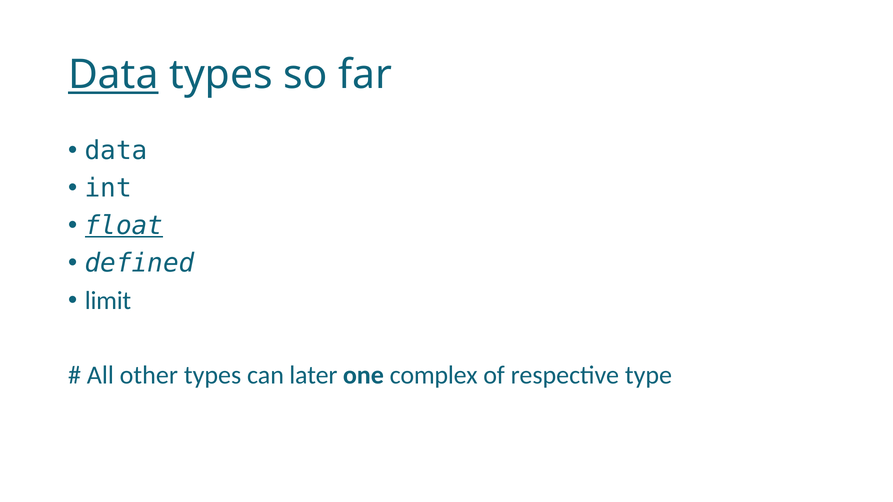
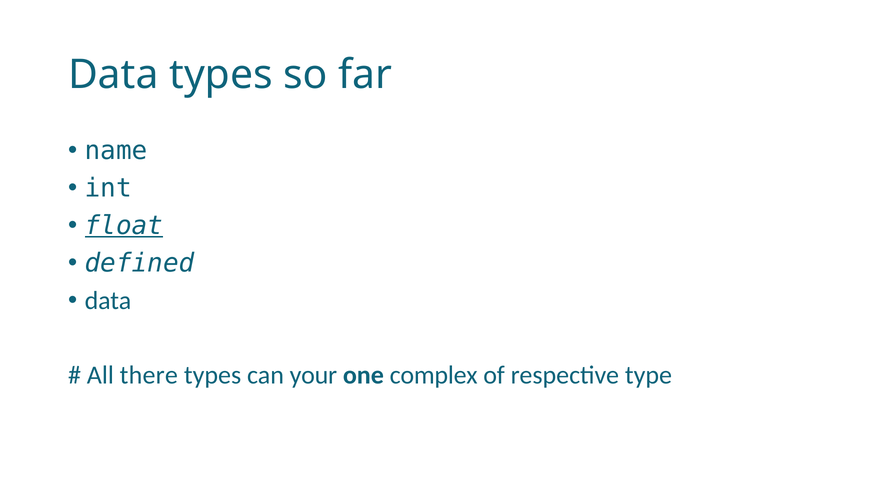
Data underline: present -> none (113, 75)
data: data -> name (116, 151)
limit: limit -> data (108, 301)
other: other -> there (149, 376)
later: later -> your (313, 376)
